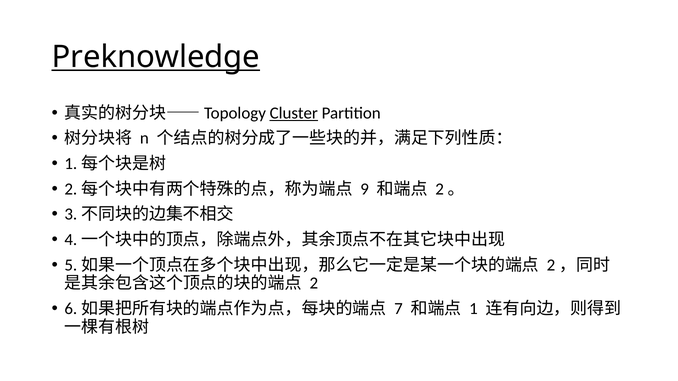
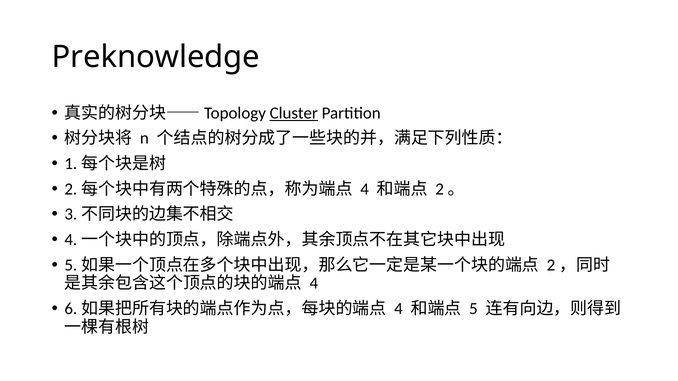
Preknowledge underline: present -> none (156, 57)
9: 9 -> 4 (365, 189)
2: 2 -> 4 (314, 284)
7: 7 -> 4 (398, 309)
1: 1 -> 5 (474, 309)
